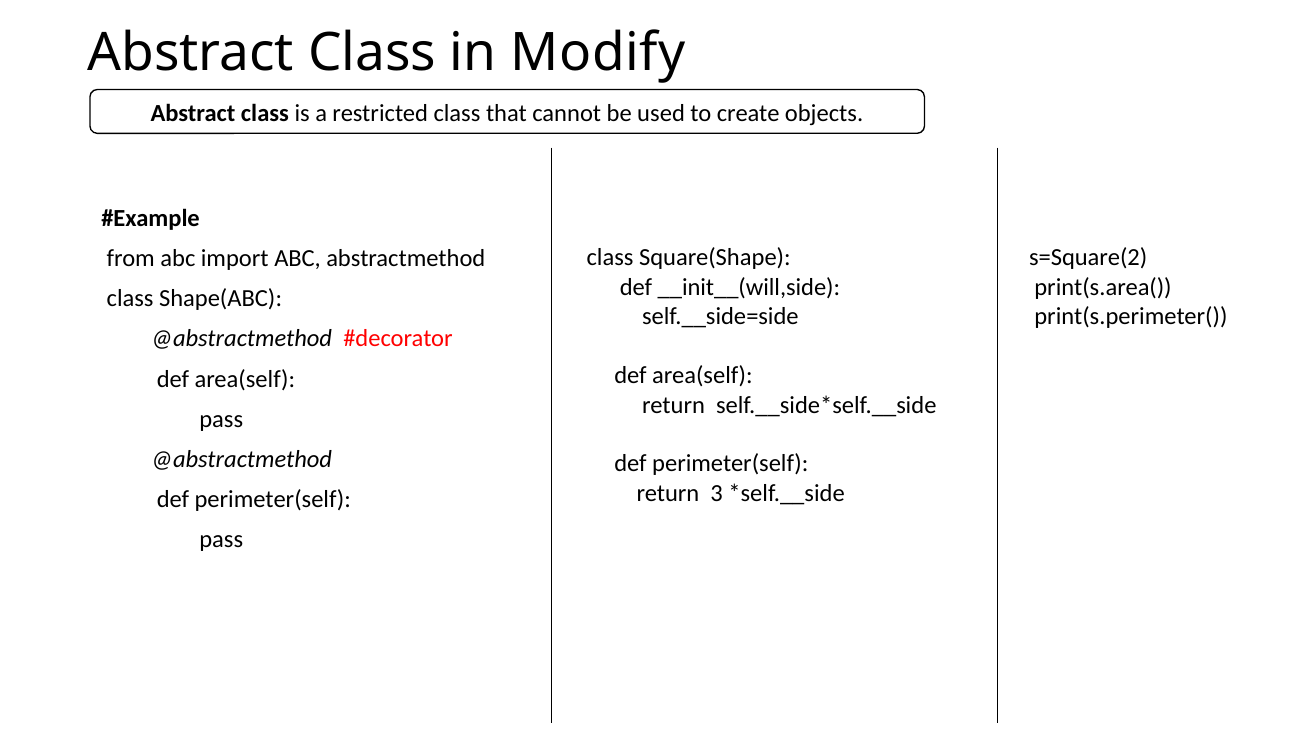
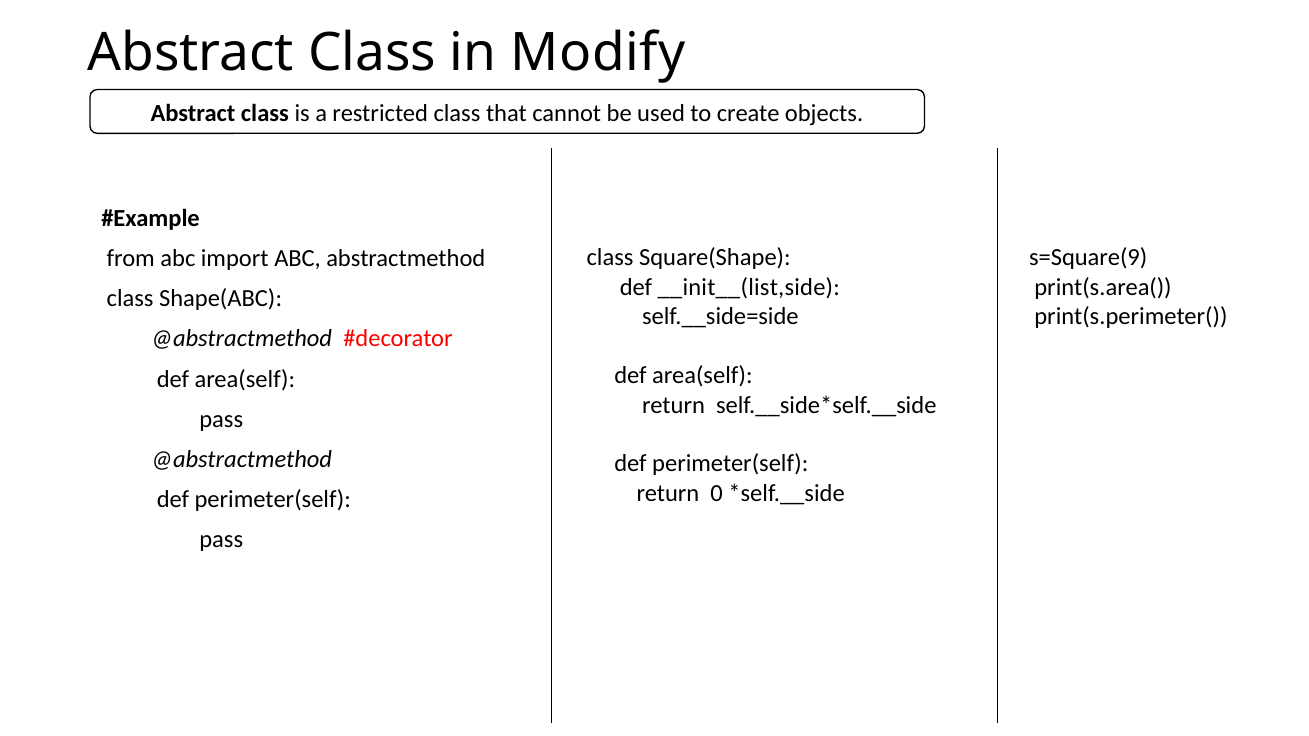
s=Square(2: s=Square(2 -> s=Square(9 (1088, 258)
__init__(will,side: __init__(will,side -> __init__(list,side (749, 287)
3: 3 -> 0 (717, 493)
